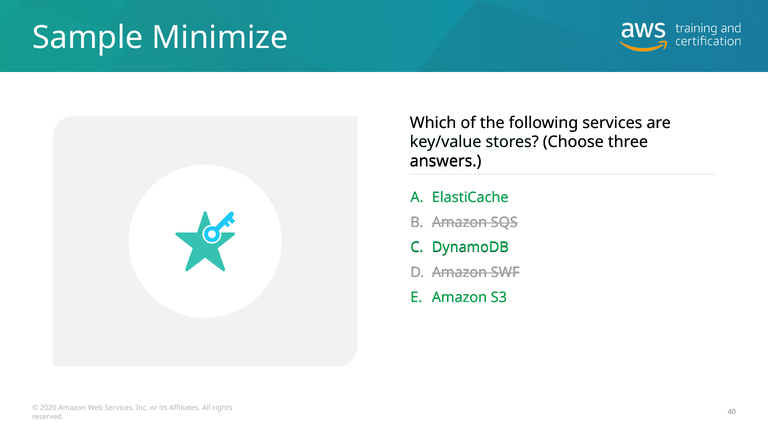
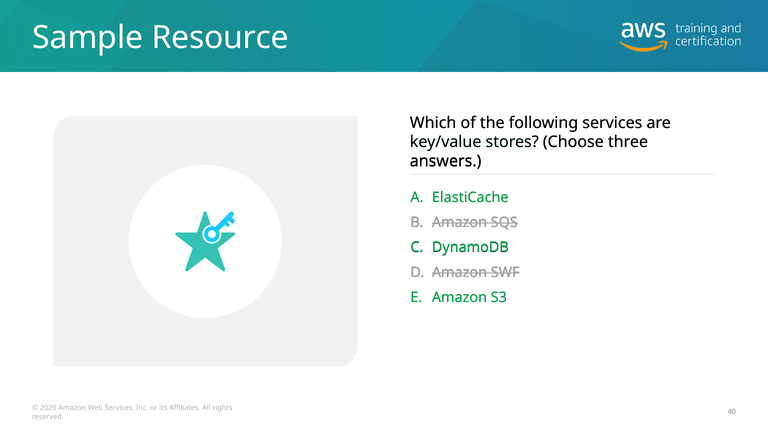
Minimize: Minimize -> Resource (220, 38)
